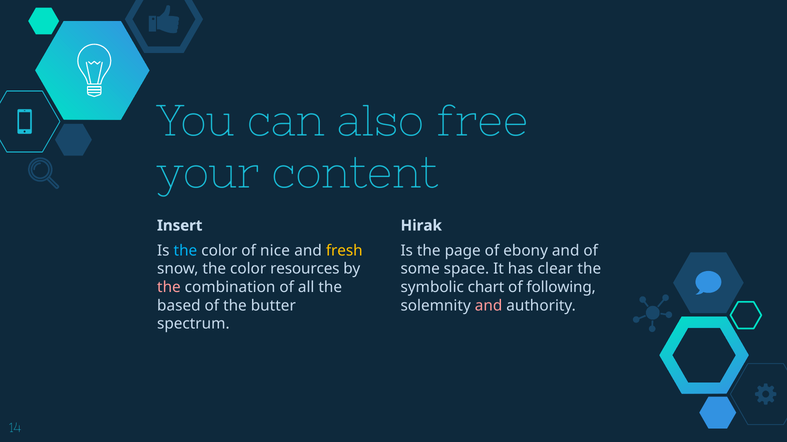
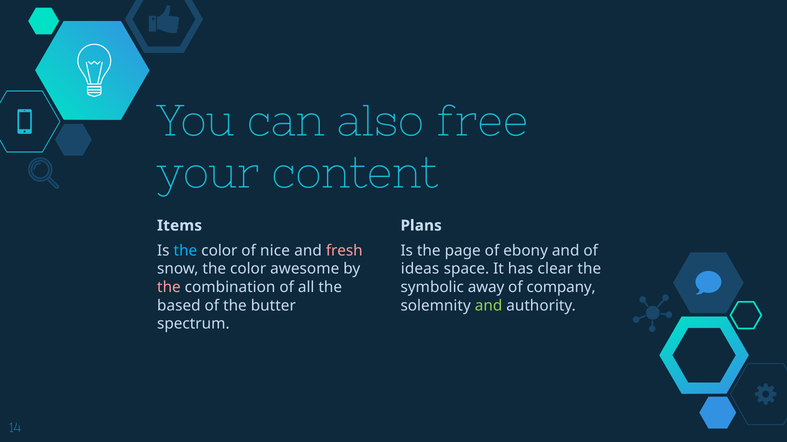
Insert: Insert -> Items (180, 226)
Hirak: Hirak -> Plans (421, 226)
fresh colour: yellow -> pink (344, 251)
resources: resources -> awesome (305, 269)
some: some -> ideas (420, 269)
chart: chart -> away (486, 288)
following: following -> company (561, 288)
and colour: pink -> light green (489, 306)
